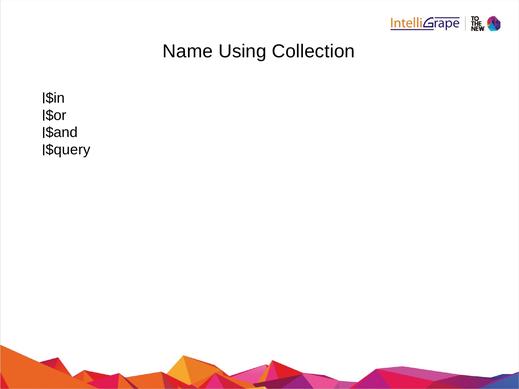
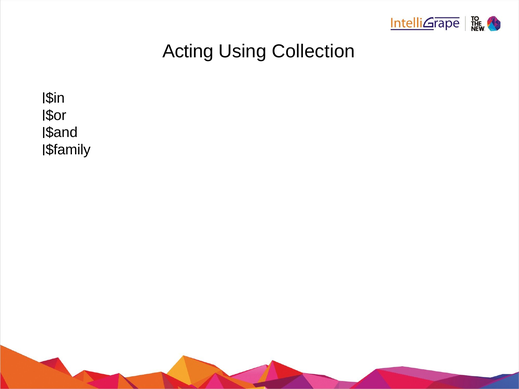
Name: Name -> Acting (188, 51)
$query: $query -> $family (68, 150)
